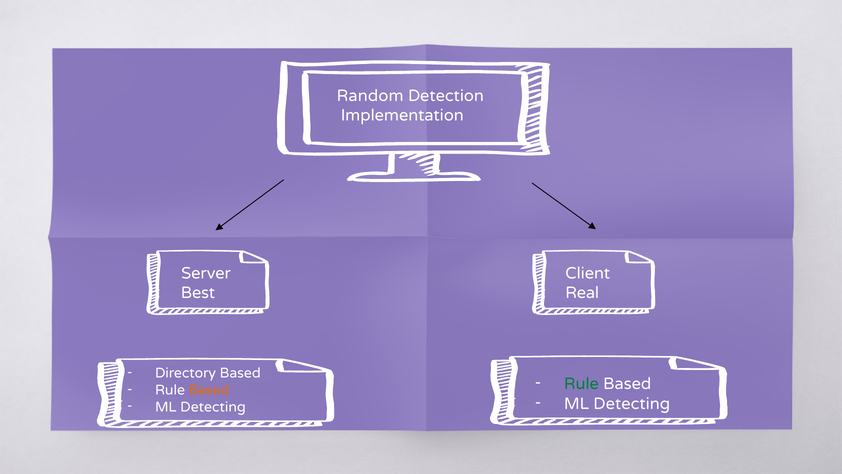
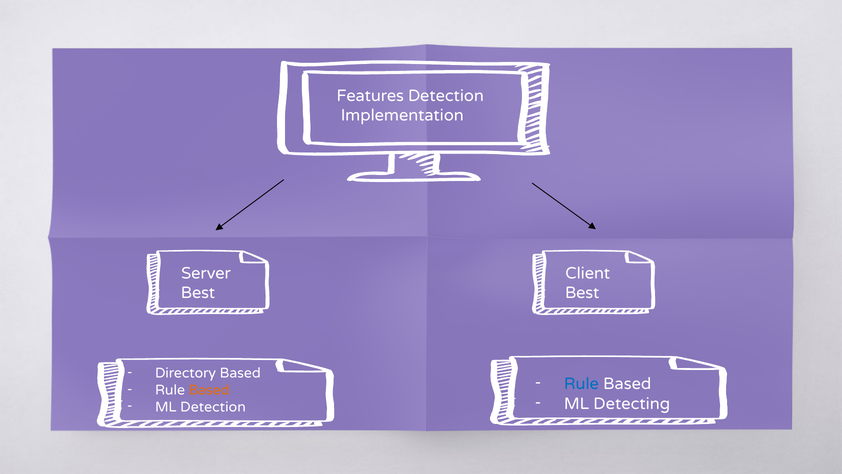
Random: Random -> Features (370, 96)
Real: Real -> Best (582, 293)
Rule colour: green -> blue (581, 384)
Detecting: Detecting -> Detection (213, 407)
